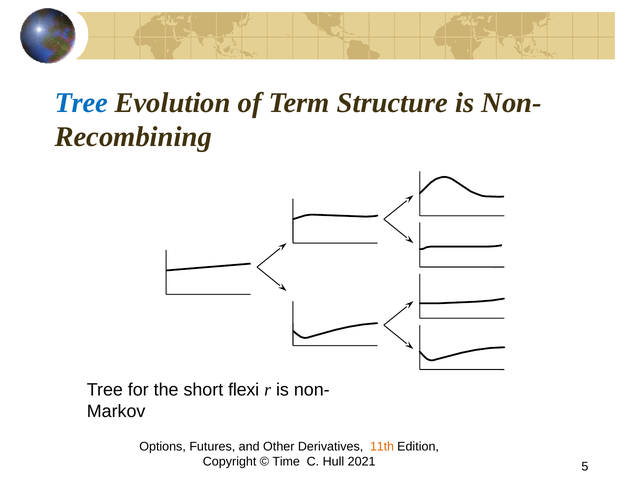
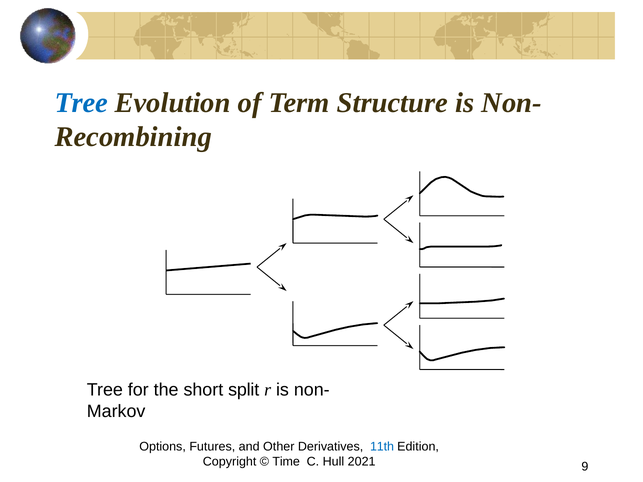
flexi: flexi -> split (244, 390)
11th colour: orange -> blue (382, 447)
5: 5 -> 9 (585, 467)
